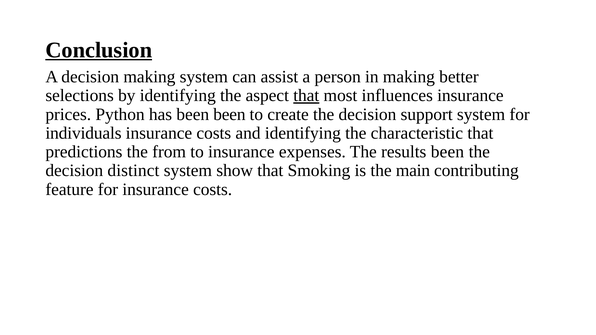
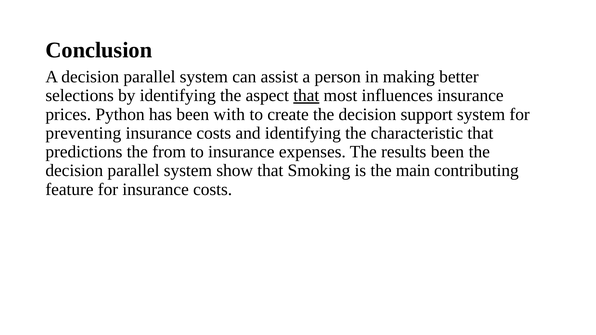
Conclusion underline: present -> none (99, 50)
A decision making: making -> parallel (149, 77)
been been: been -> with (229, 114)
individuals: individuals -> preventing (83, 133)
distinct: distinct -> parallel (133, 171)
